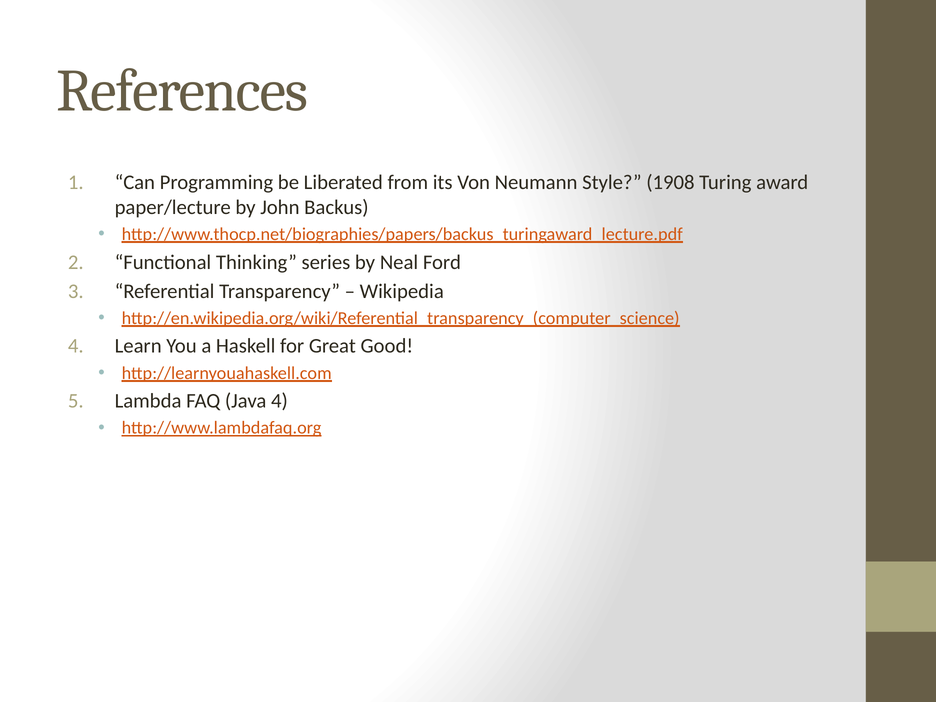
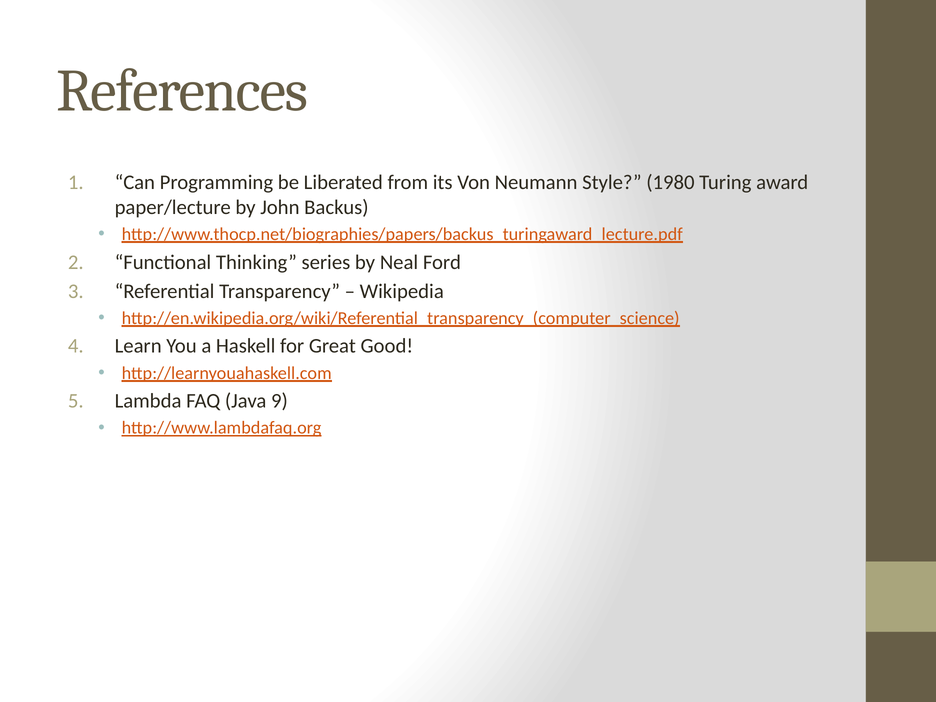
1908: 1908 -> 1980 (670, 182)
Java 4: 4 -> 9 (279, 401)
